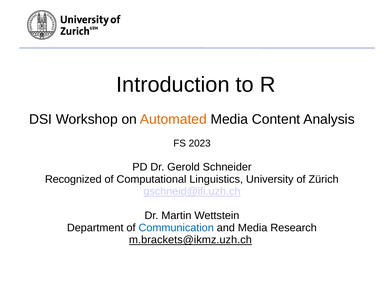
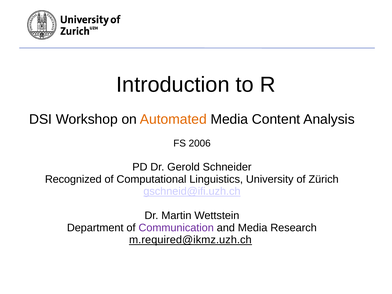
2023: 2023 -> 2006 (200, 143)
Communication colour: blue -> purple (176, 228)
m.brackets@ikmz.uzh.ch: m.brackets@ikmz.uzh.ch -> m.required@ikmz.uzh.ch (190, 240)
